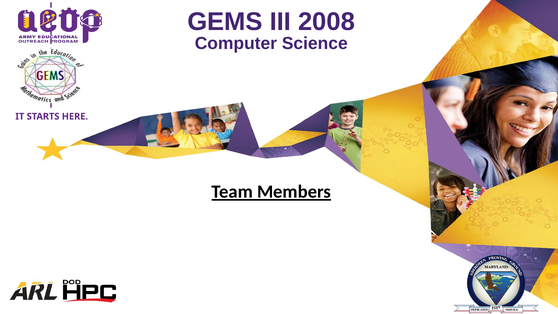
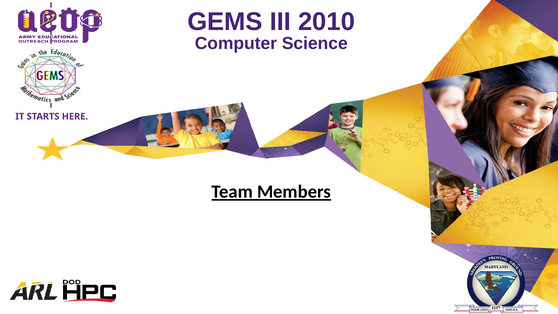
2008: 2008 -> 2010 (326, 22)
